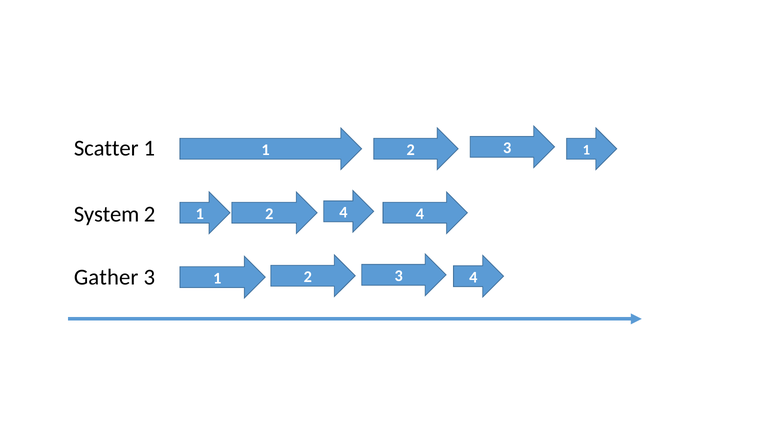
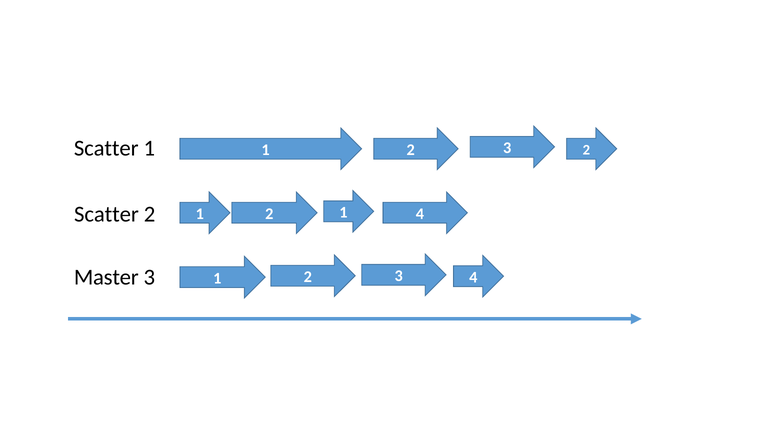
1: 1 -> 2 (586, 150)
System: System -> Scatter (106, 214)
2 4: 4 -> 1 (343, 213)
Gather: Gather -> Master (106, 277)
